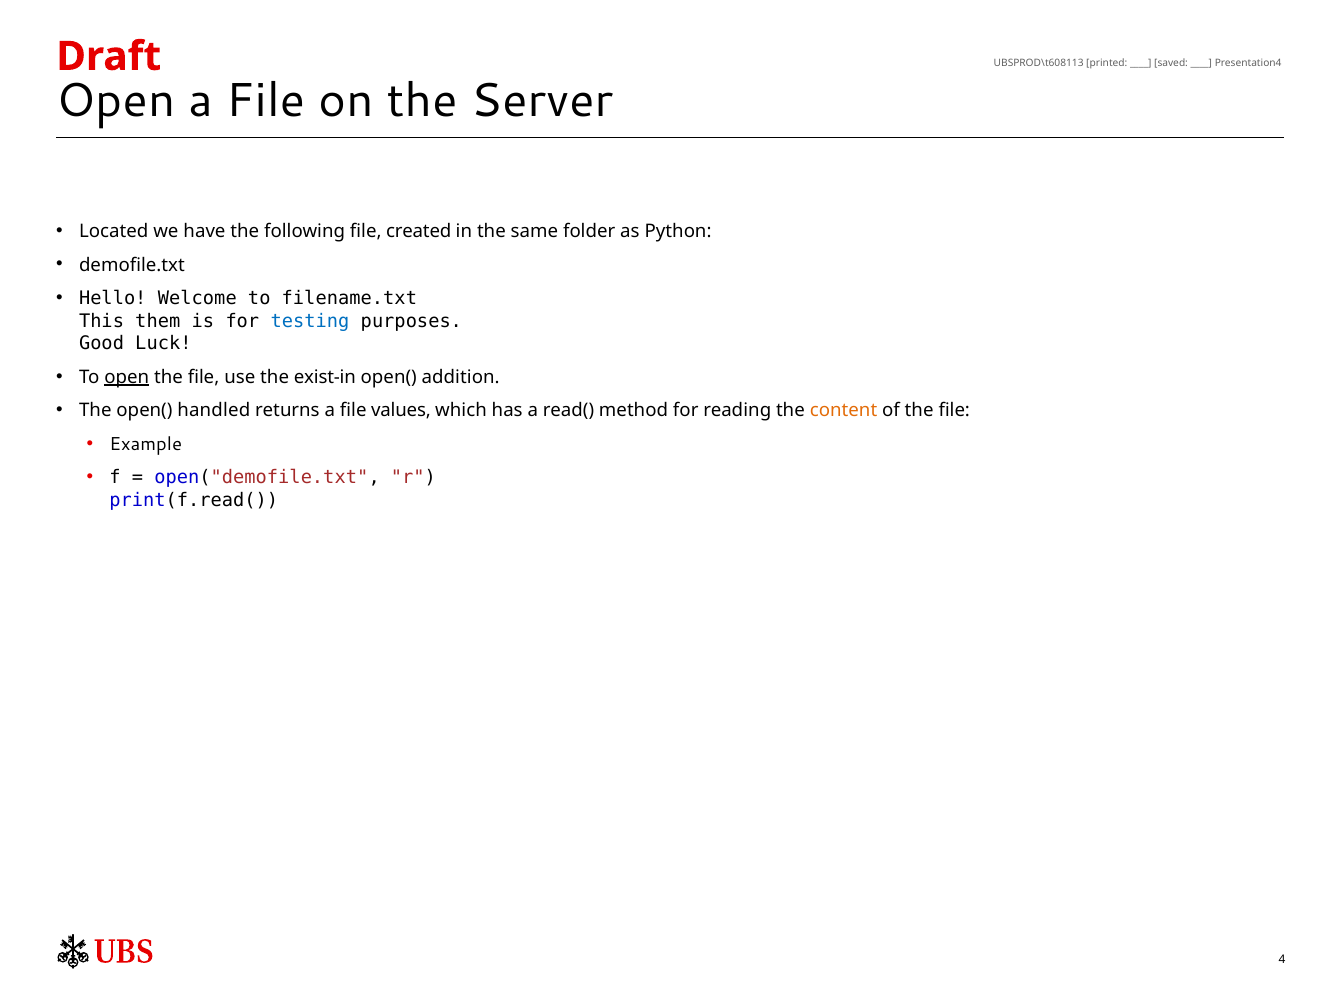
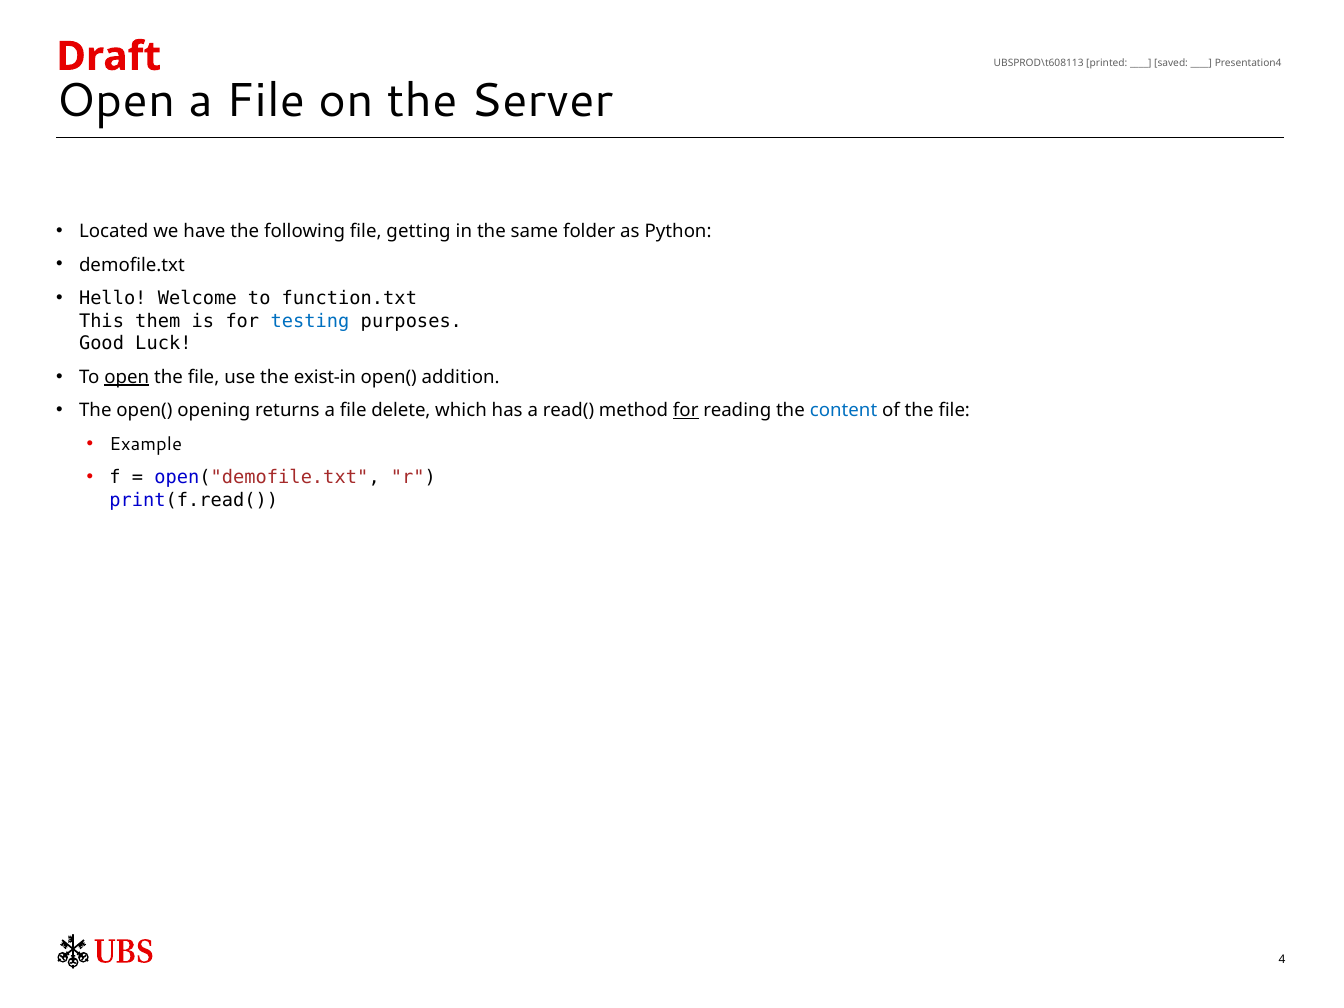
created: created -> getting (419, 231)
filename.txt: filename.txt -> function.txt (349, 298)
handled: handled -> opening (214, 411)
values: values -> delete (401, 411)
for underline: none -> present (686, 411)
content colour: orange -> blue (844, 411)
